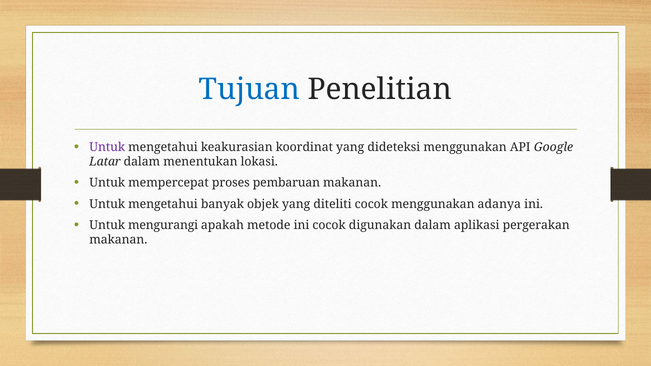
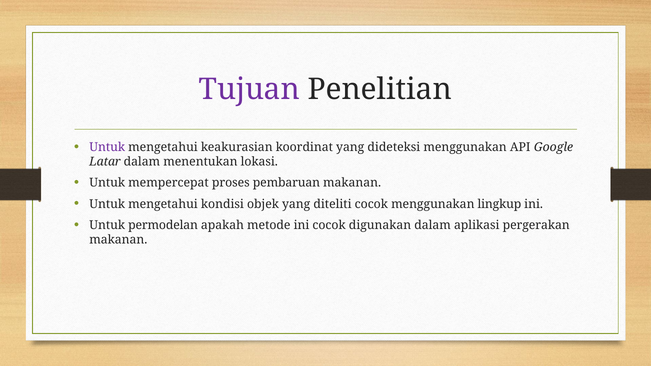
Tujuan colour: blue -> purple (249, 89)
banyak: banyak -> kondisi (222, 204)
adanya: adanya -> lingkup (499, 204)
mengurangi: mengurangi -> permodelan (163, 225)
